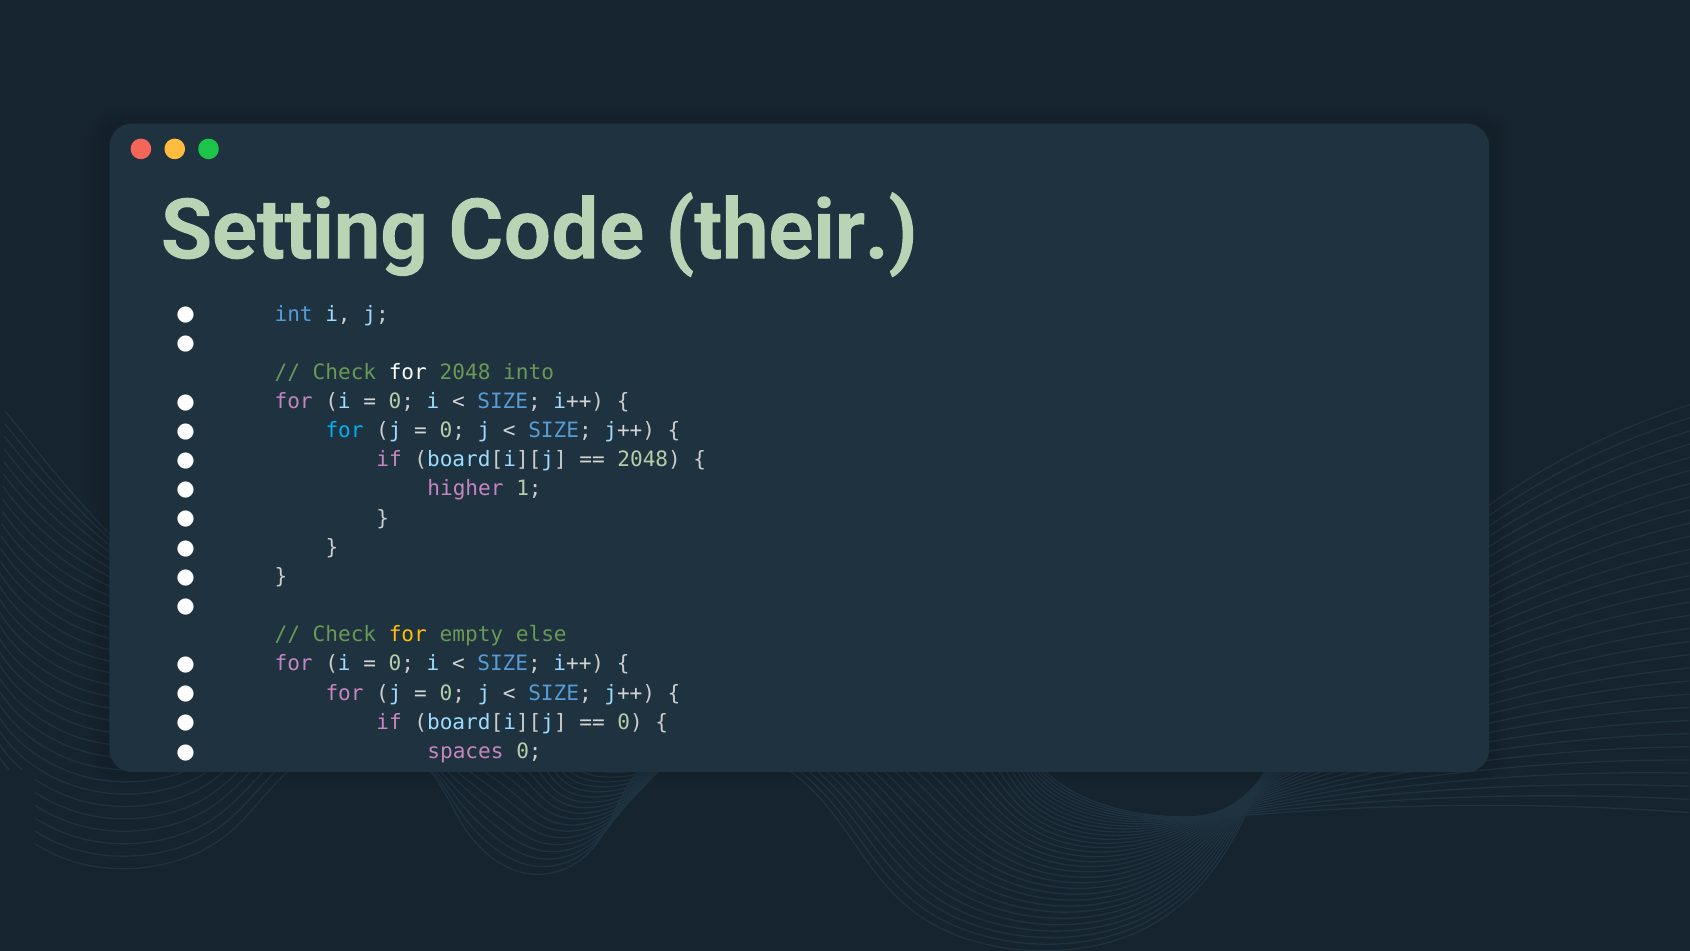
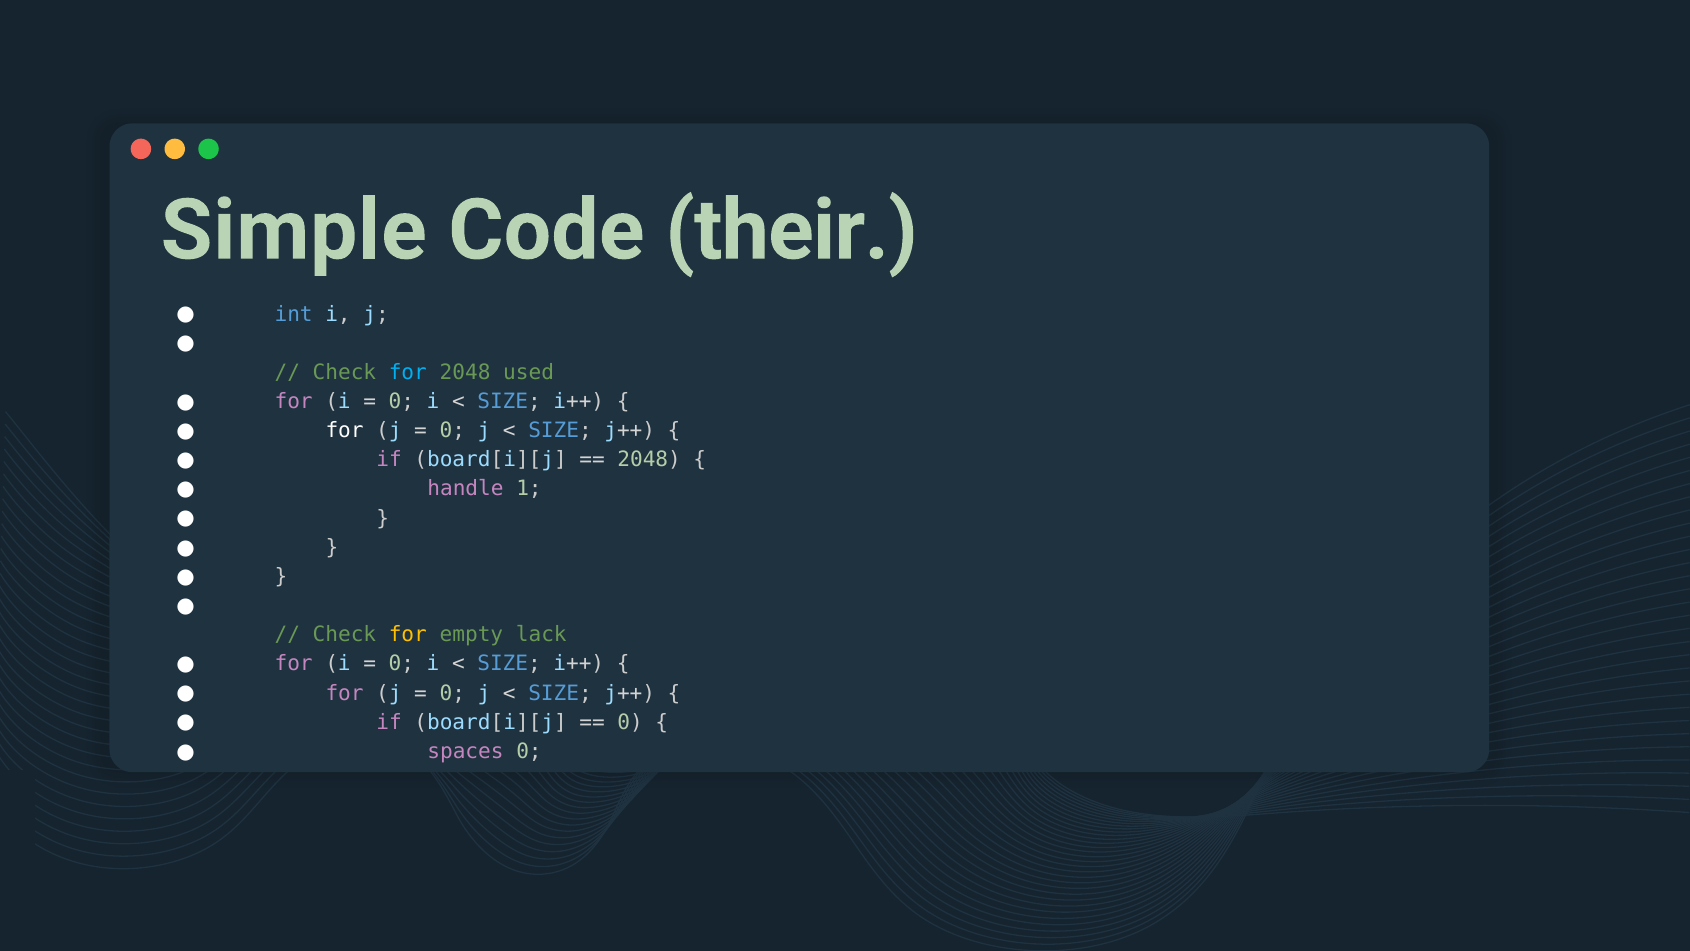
Setting: Setting -> Simple (294, 231)
for colour: white -> light blue (408, 372)
into: into -> used (529, 372)
for colour: light blue -> white (345, 431)
higher: higher -> handle (465, 489)
else: else -> lack (541, 635)
